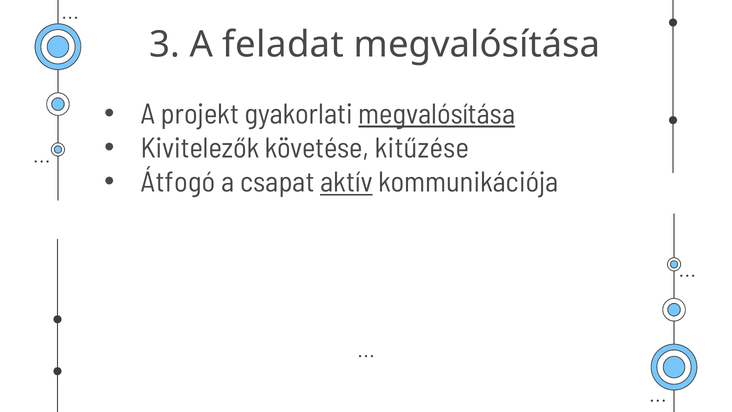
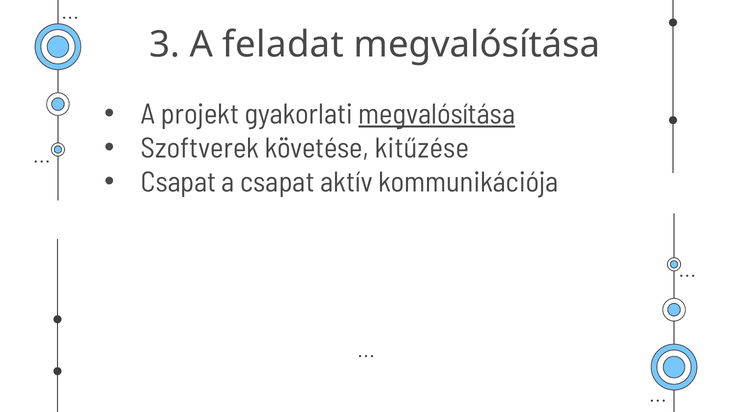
Kivitelezők: Kivitelezők -> Szoftverek (200, 148)
Átfogó: Átfogó -> Csapat (178, 182)
aktív underline: present -> none (346, 182)
